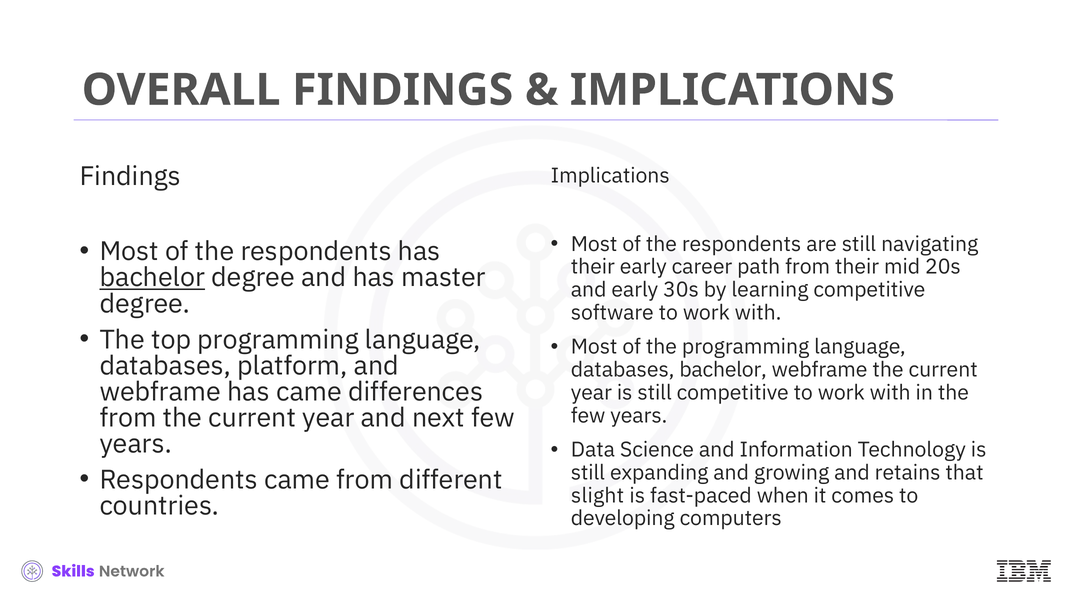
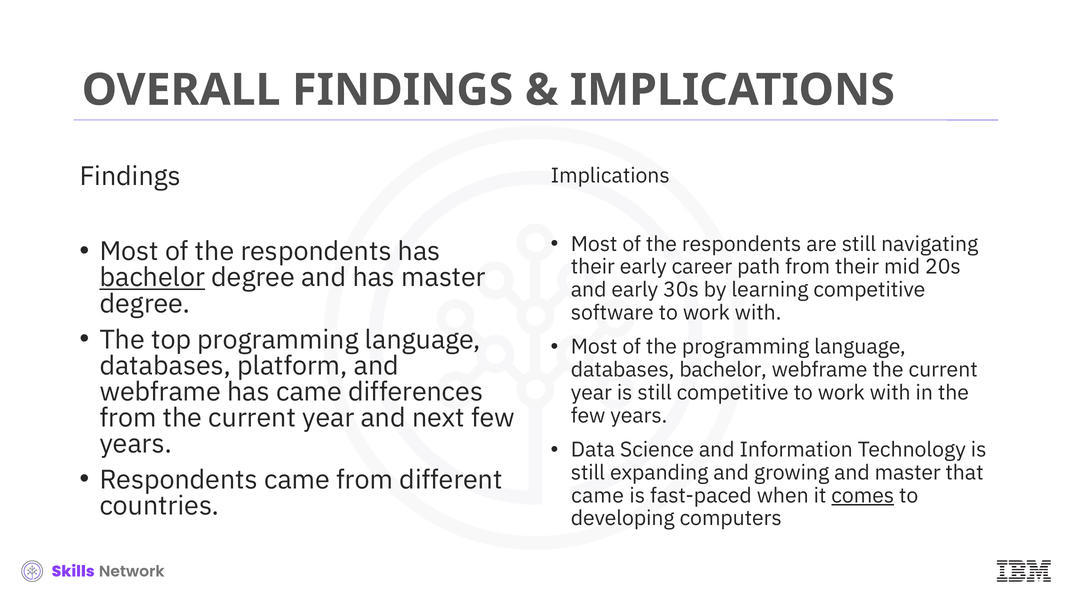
and retains: retains -> master (908, 473)
slight: slight -> came (598, 496)
comes underline: none -> present (863, 496)
